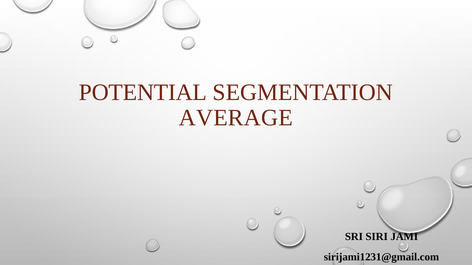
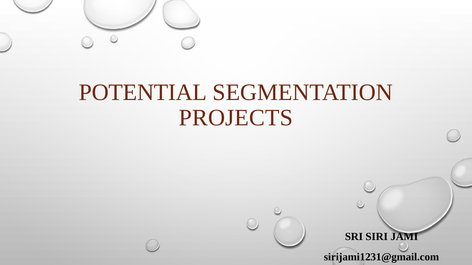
AVERAGE: AVERAGE -> PROJECTS (236, 118)
